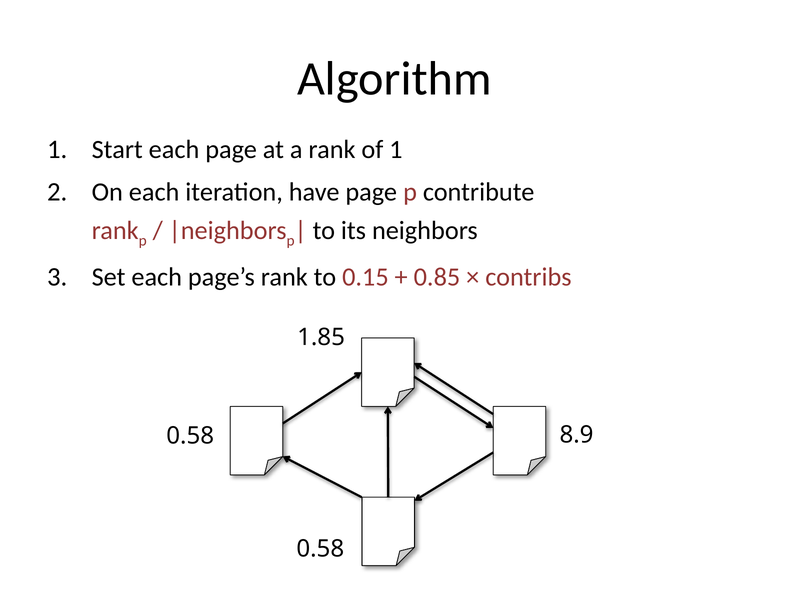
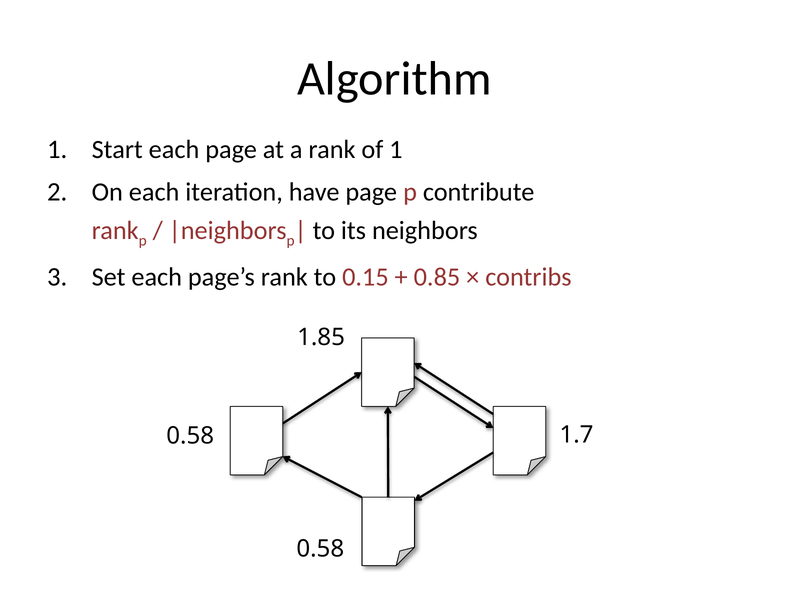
8.9: 8.9 -> 1.7 (577, 435)
